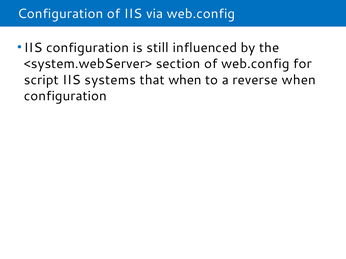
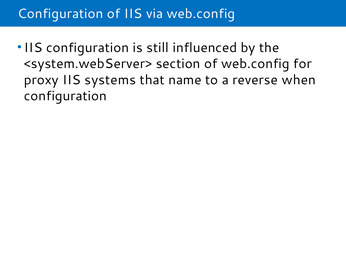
script: script -> proxy (41, 80)
that when: when -> name (185, 80)
